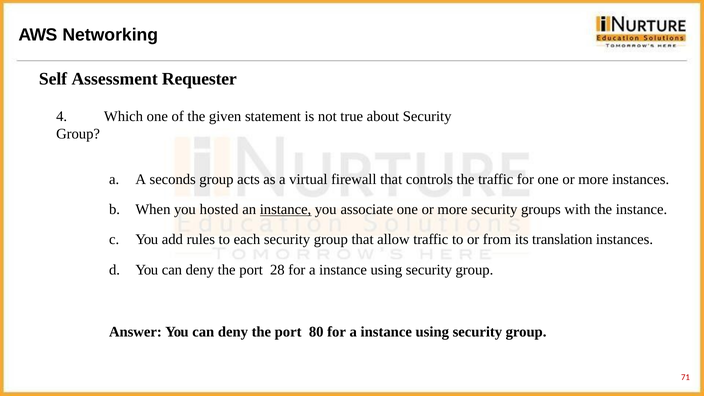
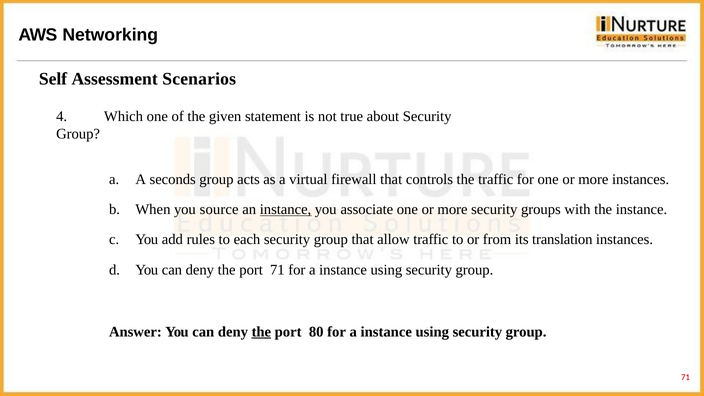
Requester: Requester -> Scenarios (199, 79)
hosted: hosted -> source (219, 209)
port 28: 28 -> 71 (277, 270)
the underline: none -> present (261, 332)
